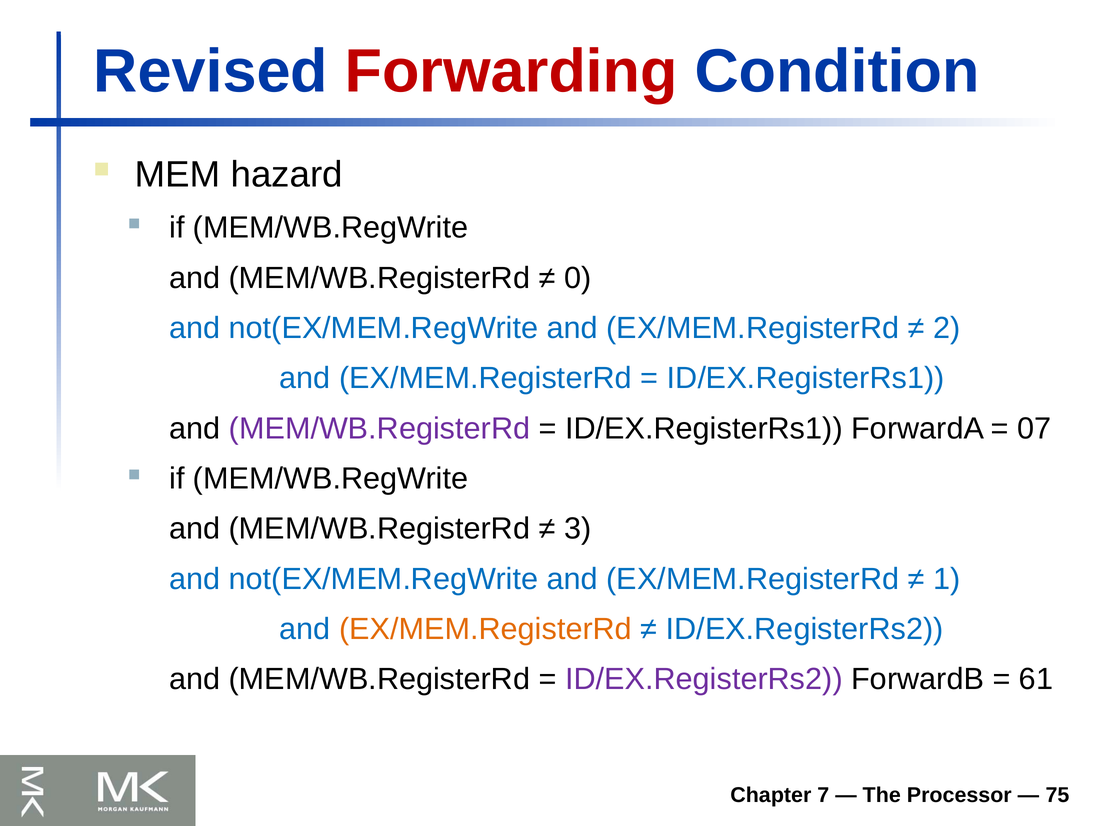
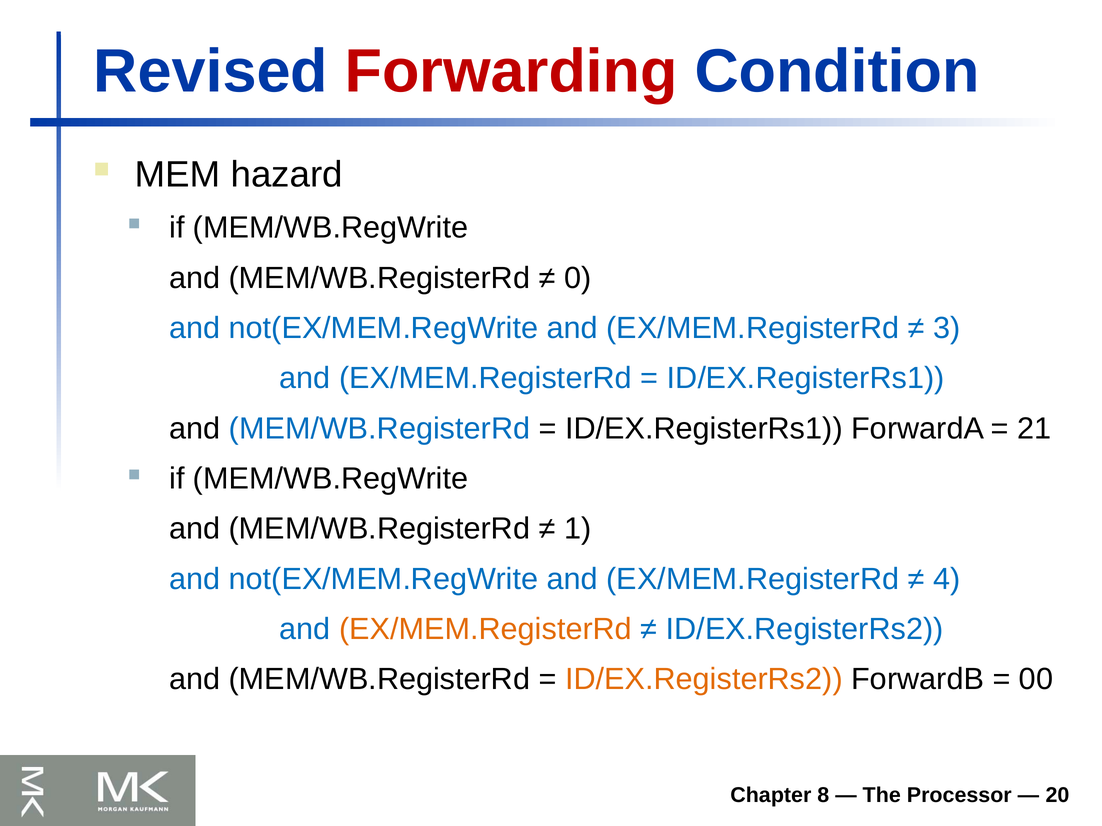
2: 2 -> 3 (947, 328)
MEM/WB.RegisterRd colour: purple -> blue (380, 429)
07: 07 -> 21 (1034, 429)
3: 3 -> 1 (578, 529)
1: 1 -> 4 (947, 579)
ID/EX.RegisterRs2 colour: purple -> orange (704, 680)
61: 61 -> 00 (1036, 680)
7: 7 -> 8 (823, 795)
75: 75 -> 20 (1057, 795)
